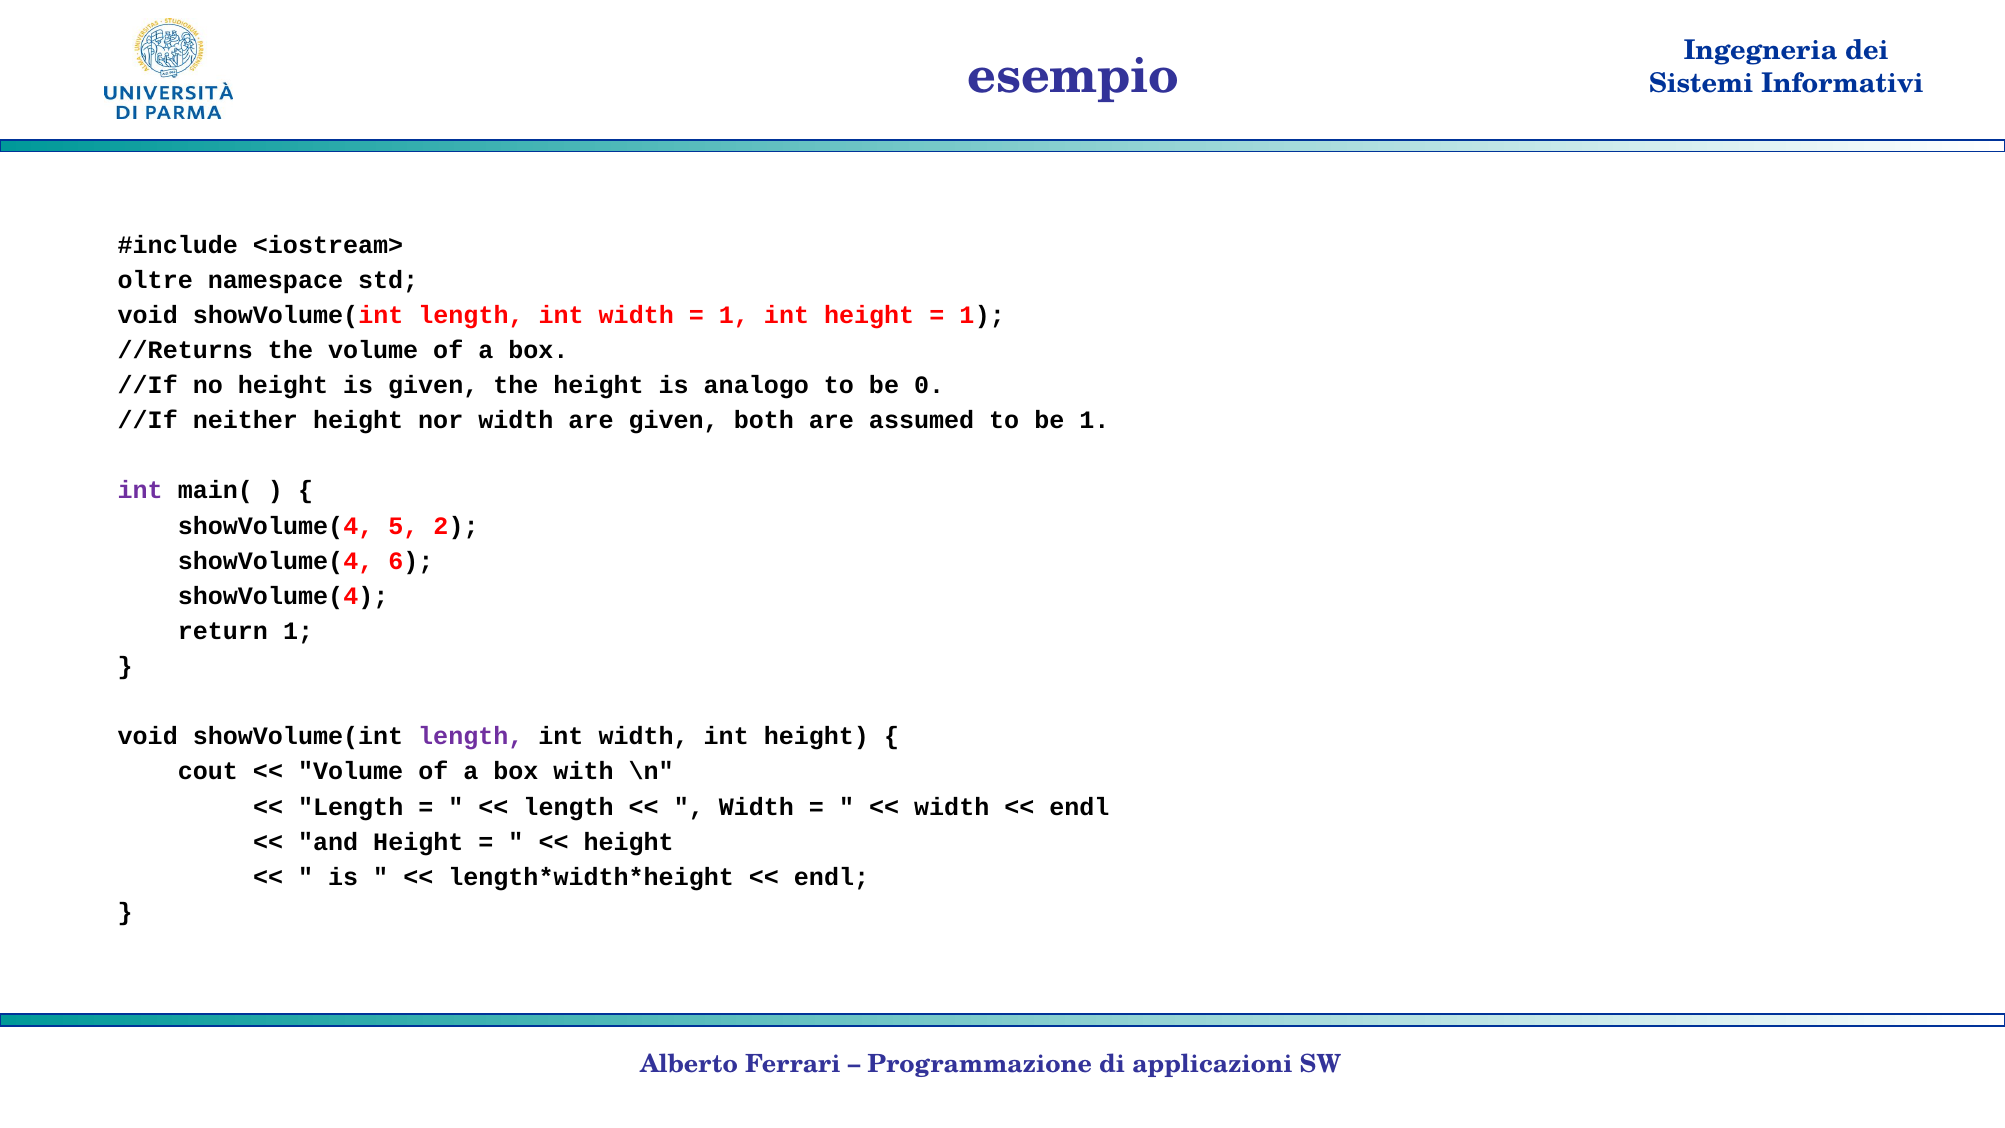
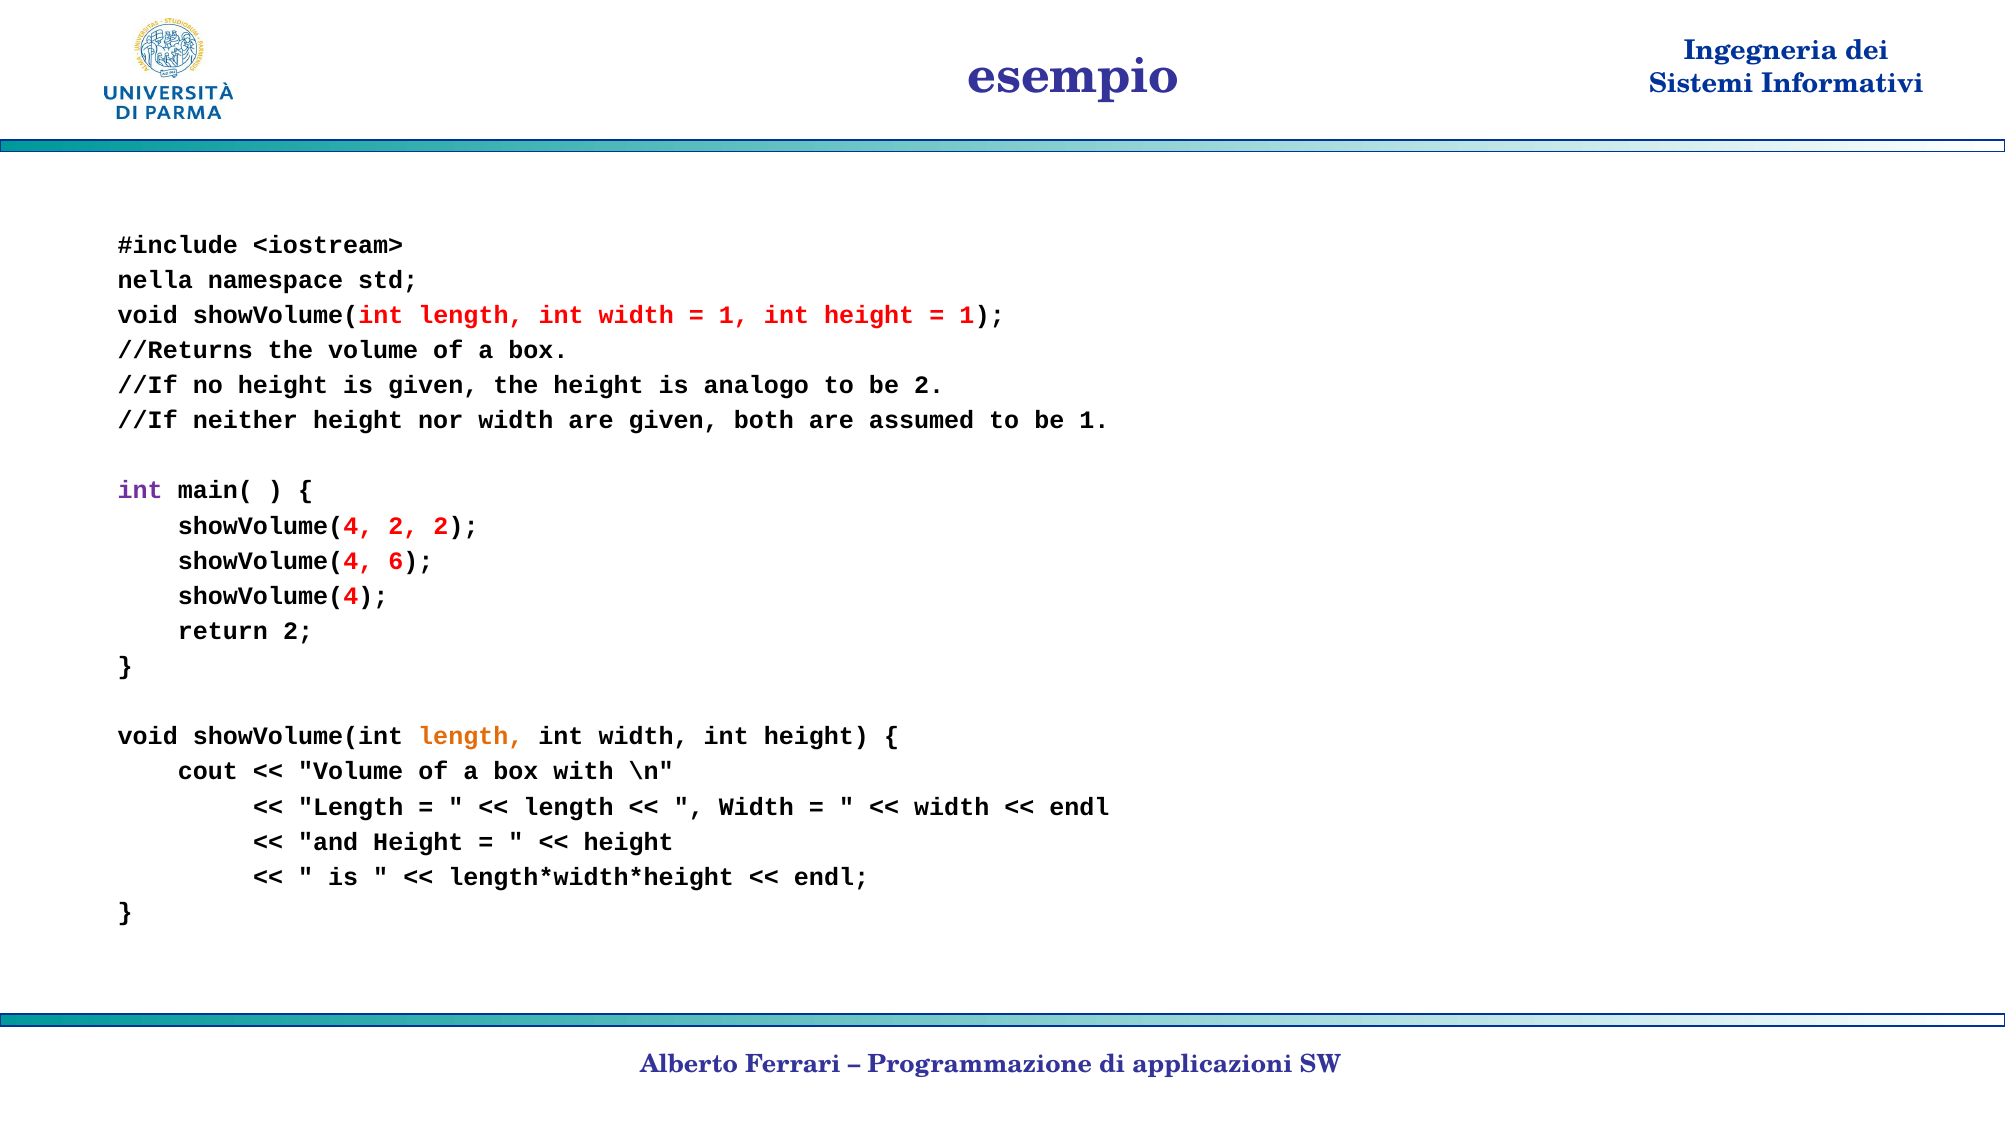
oltre: oltre -> nella (155, 280)
be 0: 0 -> 2 (929, 385)
showVolume(4 5: 5 -> 2 (403, 526)
return 1: 1 -> 2 (298, 631)
length colour: purple -> orange (471, 736)
